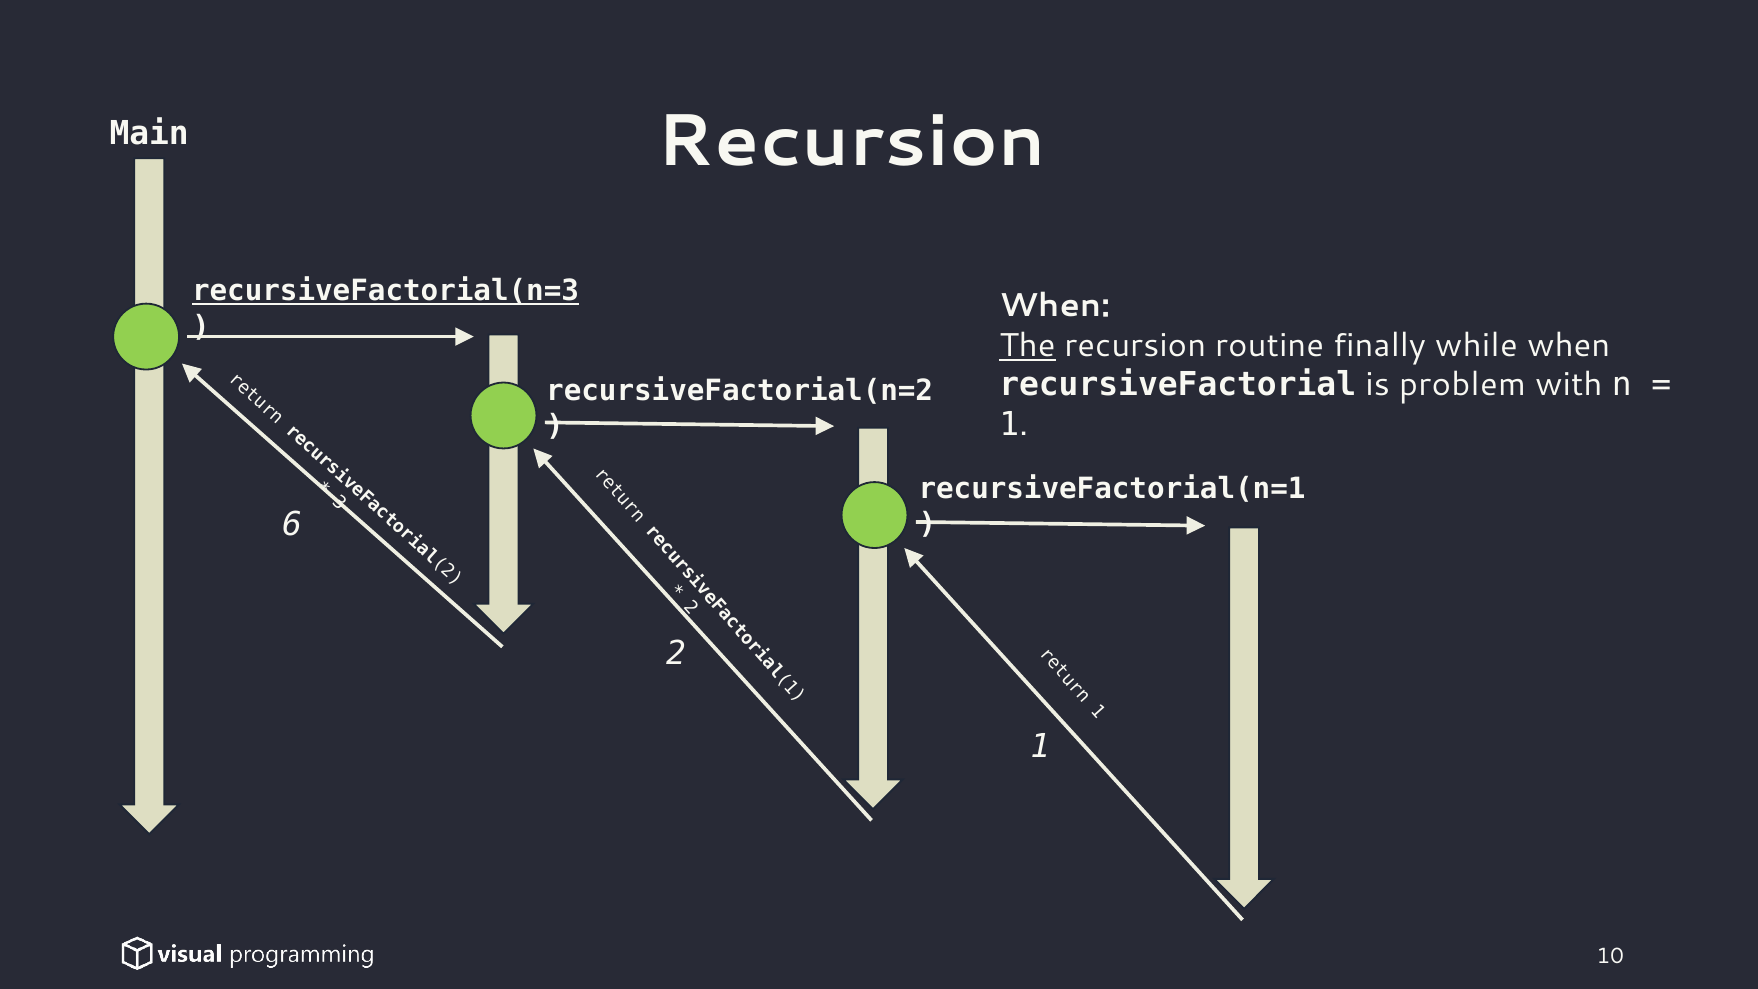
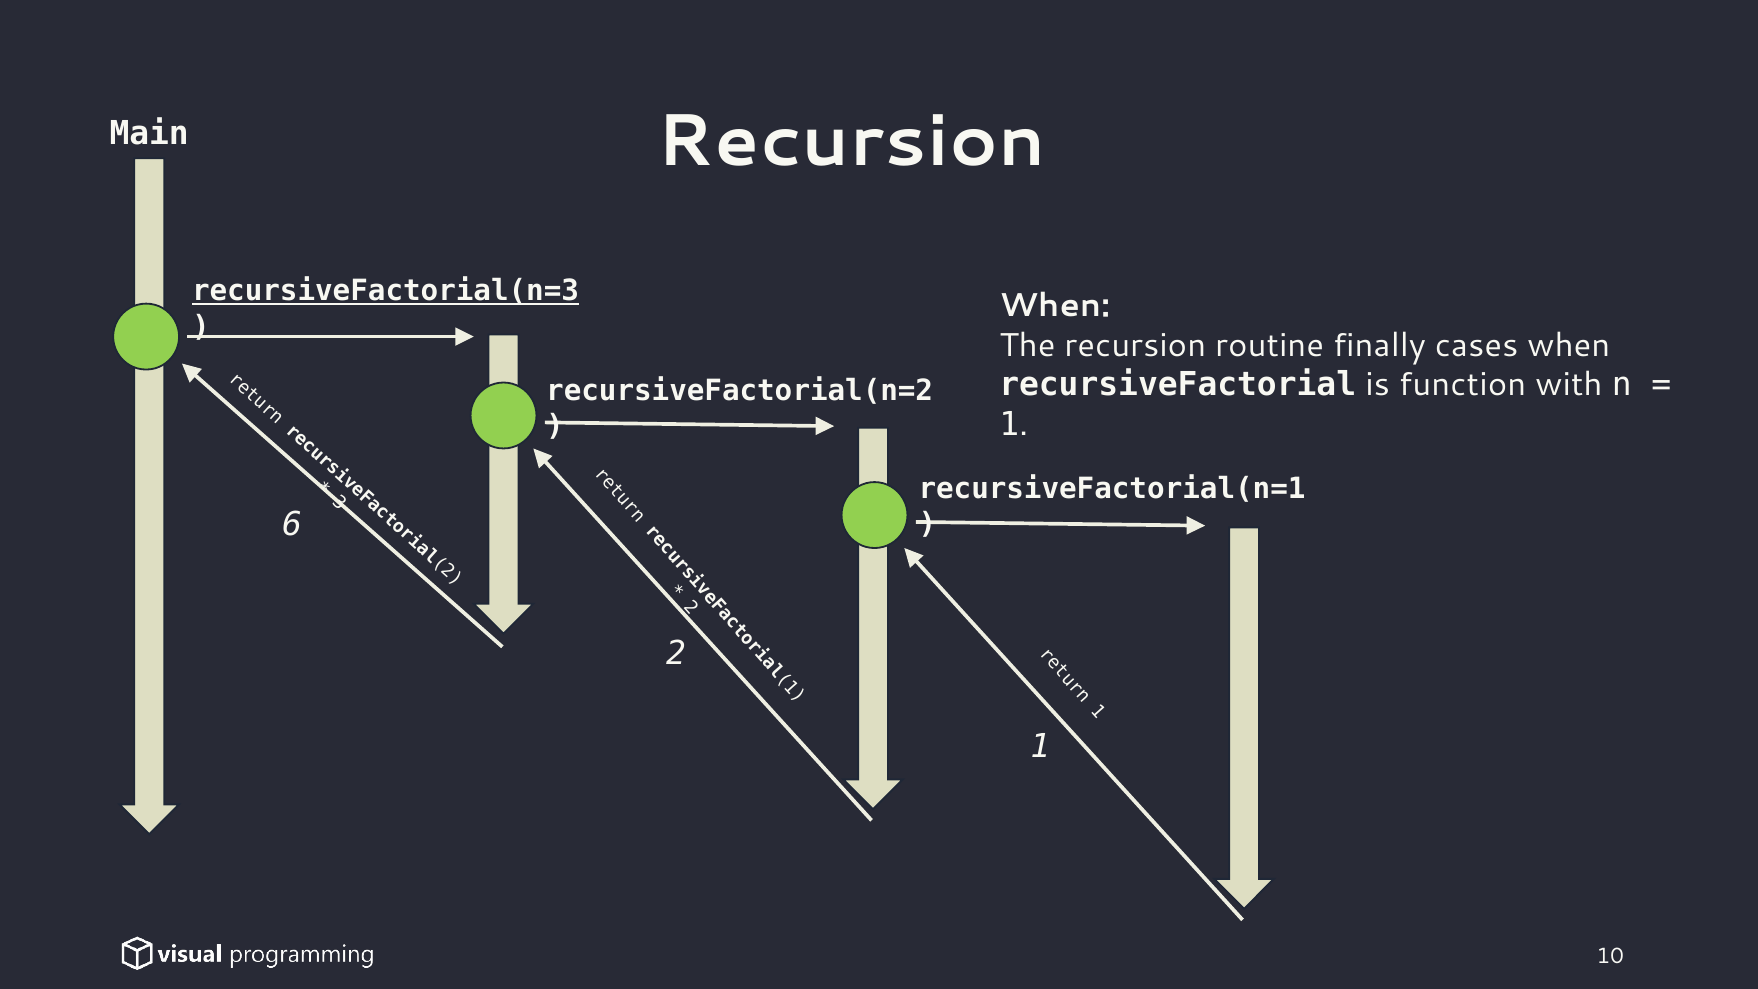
The underline: present -> none (1027, 345)
while: while -> cases (1477, 345)
problem: problem -> function (1463, 385)
